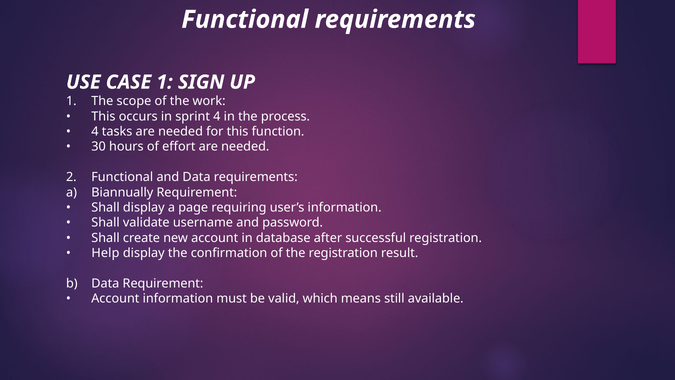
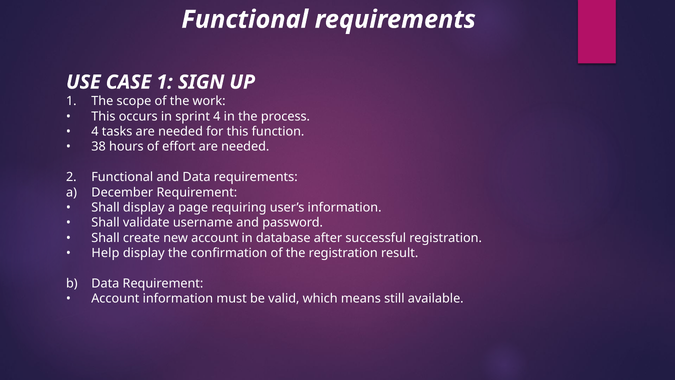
30: 30 -> 38 (99, 147)
Biannually: Biannually -> December (122, 192)
